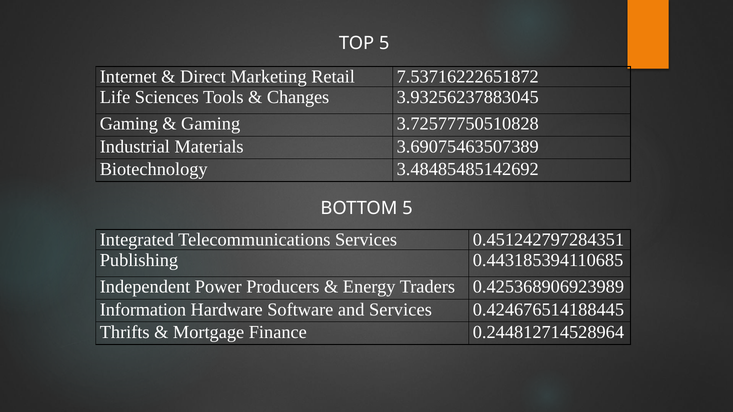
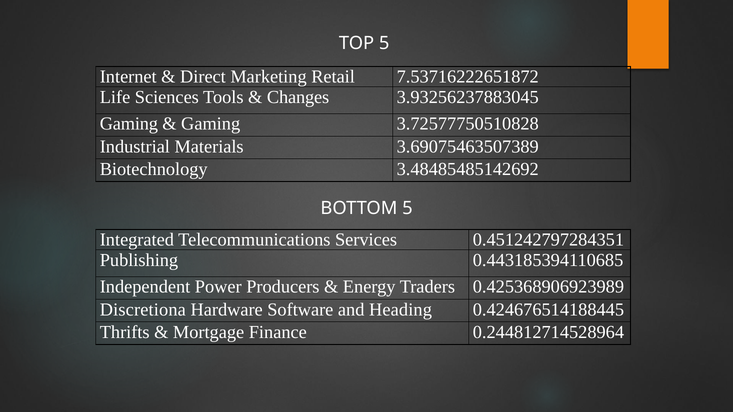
Information: Information -> Discretiona (143, 310)
and Services: Services -> Heading (400, 310)
